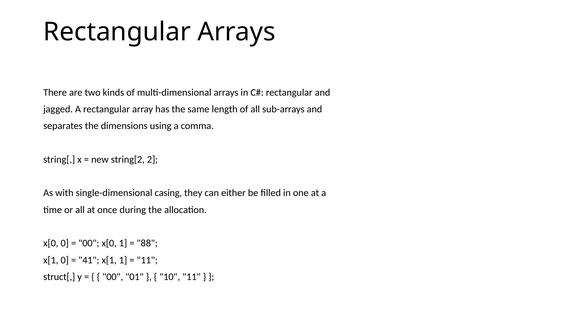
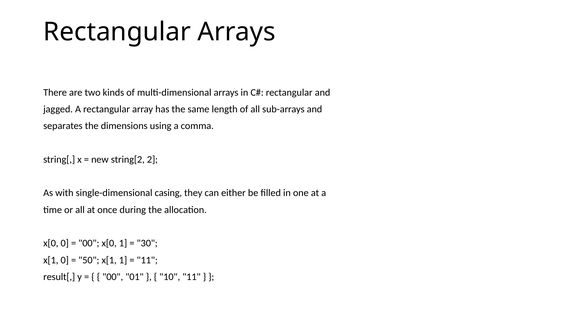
88: 88 -> 30 (147, 244)
41: 41 -> 50 (89, 260)
struct[: struct[ -> result[ (59, 277)
